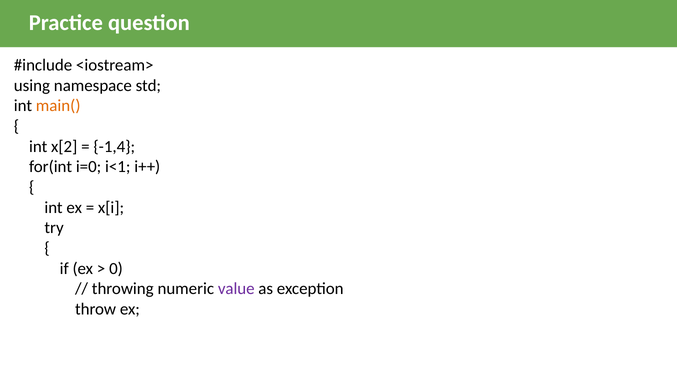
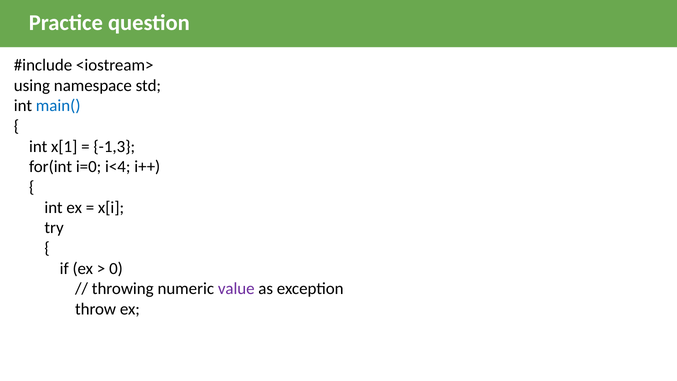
main( colour: orange -> blue (58, 106)
x[2: x[2 -> x[1 (64, 146)
-1,4: -1,4 -> -1,3 (114, 146)
i<1: i<1 -> i<4 (118, 167)
